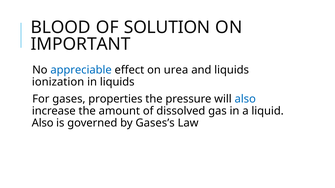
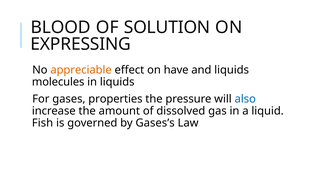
IMPORTANT: IMPORTANT -> EXPRESSING (81, 44)
appreciable colour: blue -> orange (81, 70)
urea: urea -> have (176, 70)
ionization: ionization -> molecules (58, 82)
Also: Also -> Fish (43, 123)
